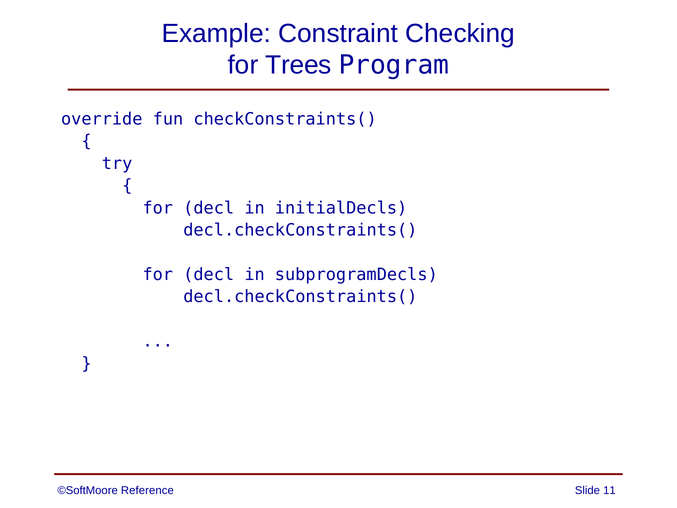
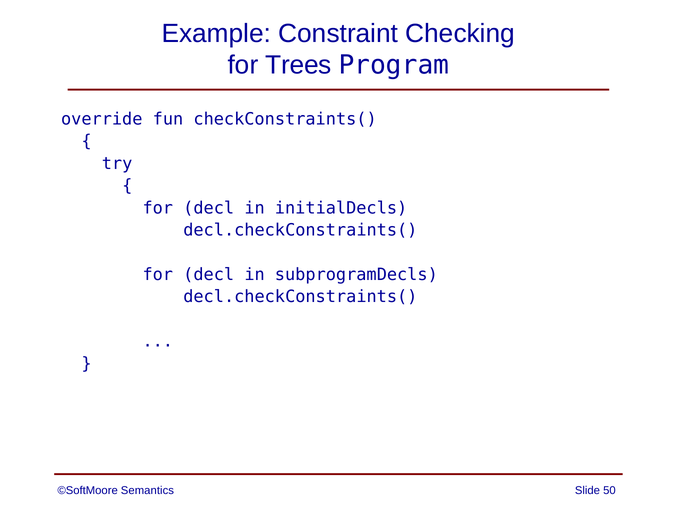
Reference: Reference -> Semantics (147, 490)
11: 11 -> 50 (609, 490)
